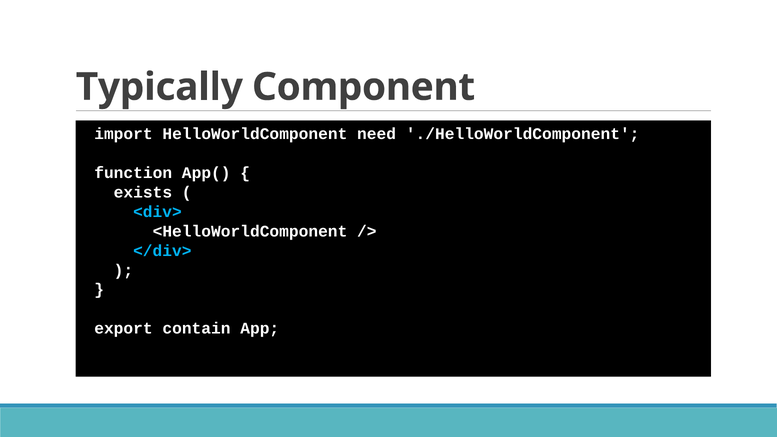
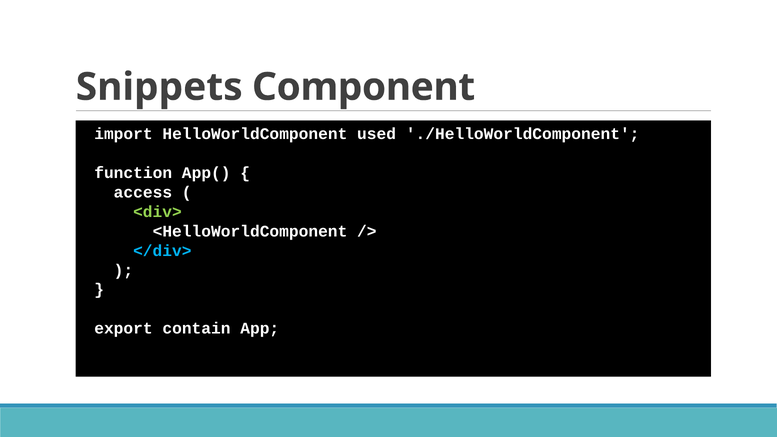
Typically: Typically -> Snippets (159, 87)
need: need -> used (377, 134)
exists: exists -> access (143, 192)
<div> colour: light blue -> light green (157, 212)
